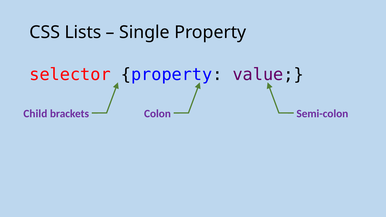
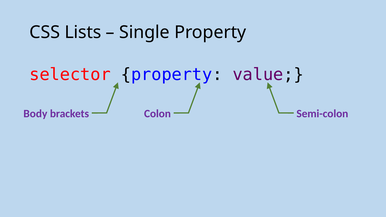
Child: Child -> Body (35, 114)
